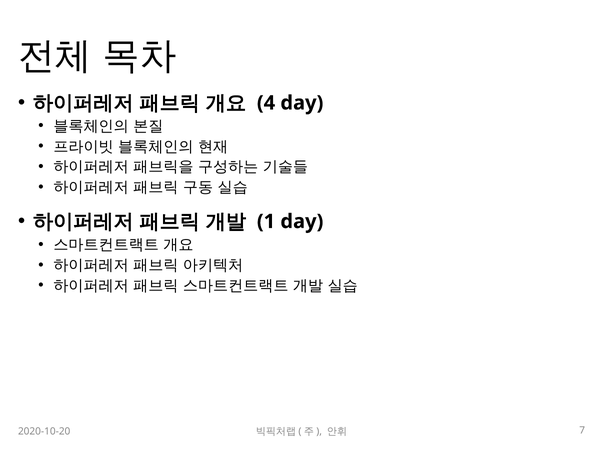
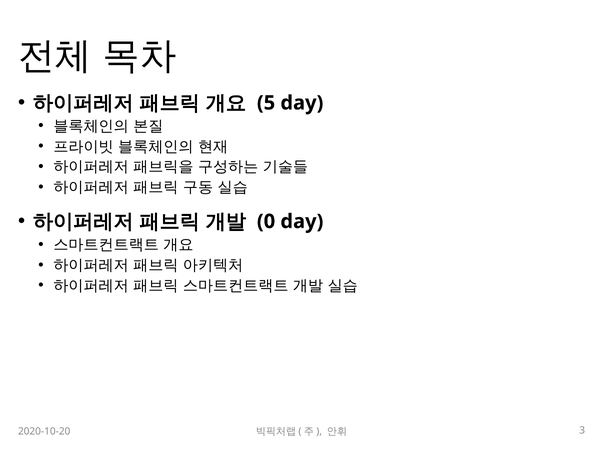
4: 4 -> 5 (266, 103)
1: 1 -> 0 (266, 222)
7: 7 -> 3 (582, 431)
